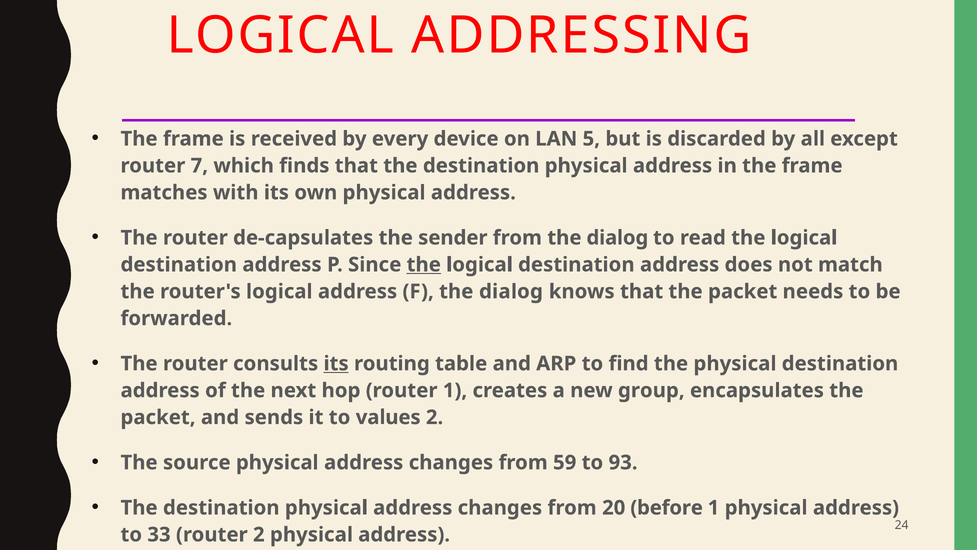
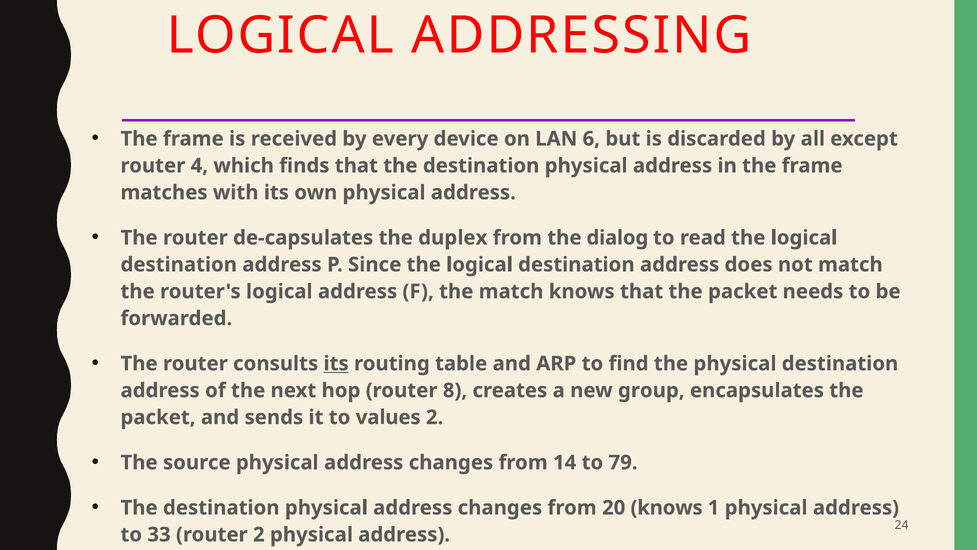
5: 5 -> 6 (591, 139)
7: 7 -> 4 (199, 166)
sender: sender -> duplex (453, 238)
the underline: present -> none (424, 264)
F the dialog: dialog -> match (511, 291)
router 1: 1 -> 8 (455, 390)
59: 59 -> 14 (565, 462)
93: 93 -> 79 (623, 462)
20 before: before -> knows (667, 507)
